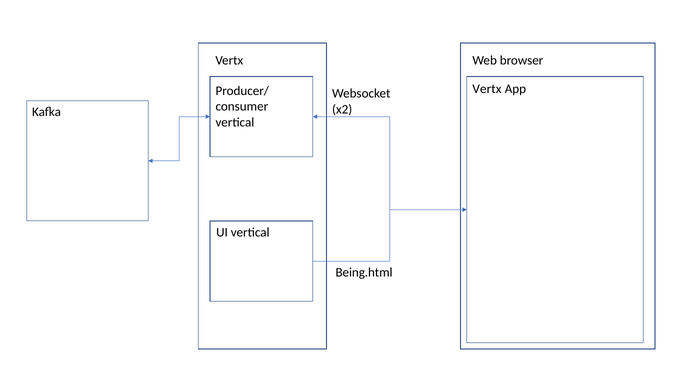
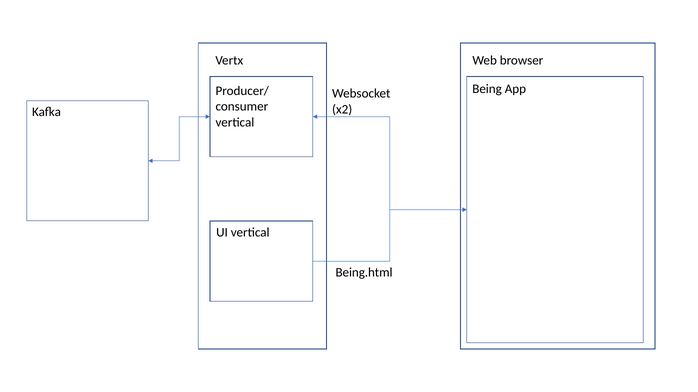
Vertx: Vertx -> Being (487, 89)
